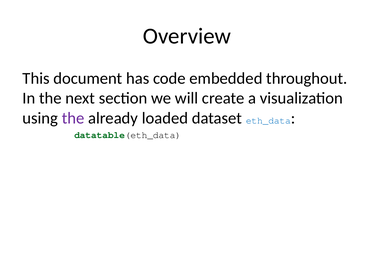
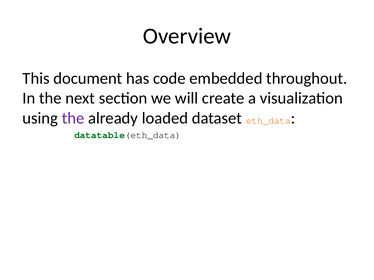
eth_data colour: blue -> orange (268, 121)
